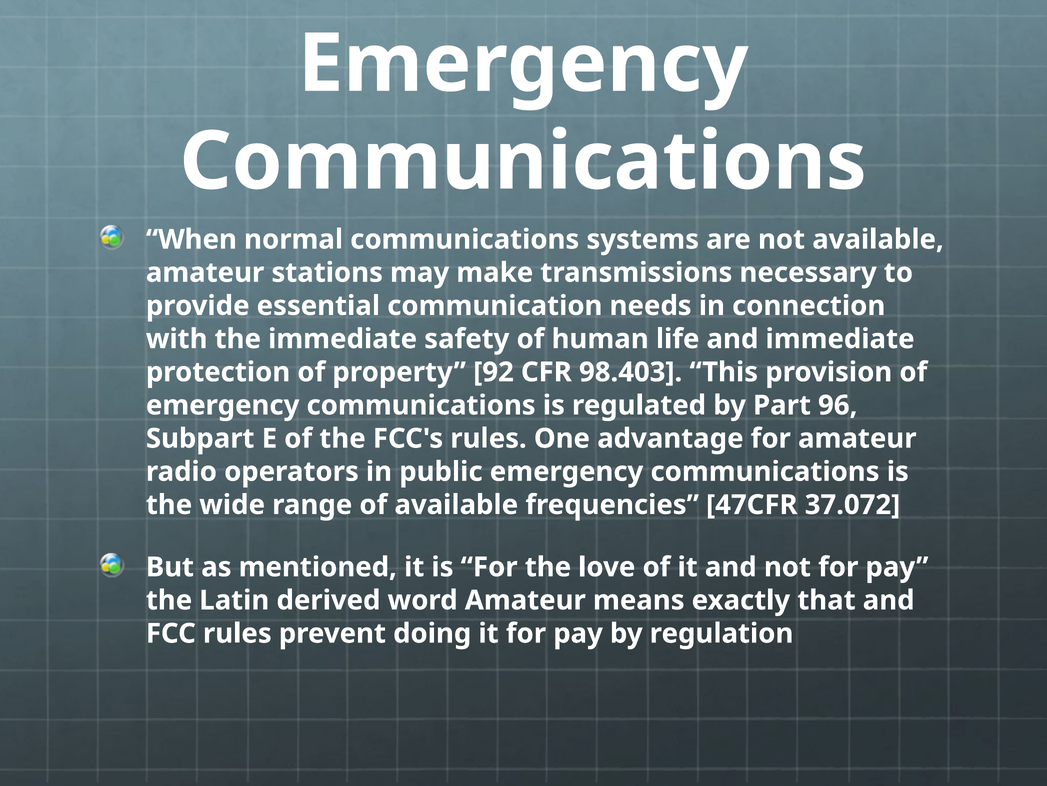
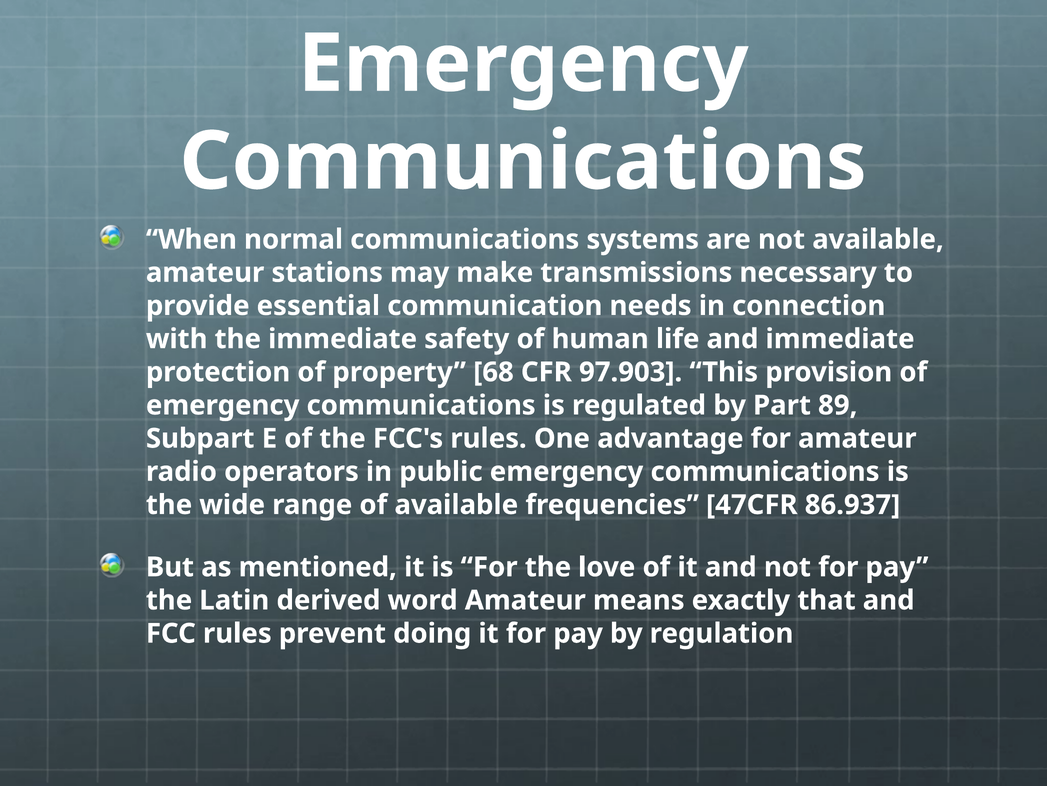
92: 92 -> 68 (494, 372)
98.403: 98.403 -> 97.903 (631, 372)
96: 96 -> 89 (838, 405)
37.072: 37.072 -> 86.937 (853, 504)
